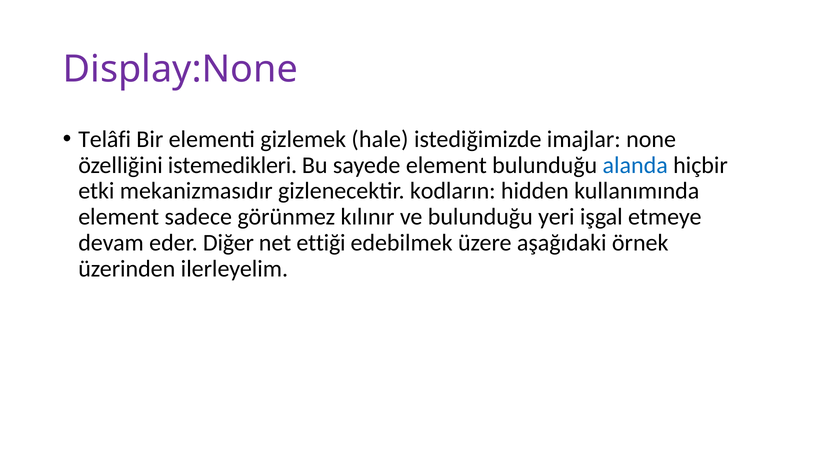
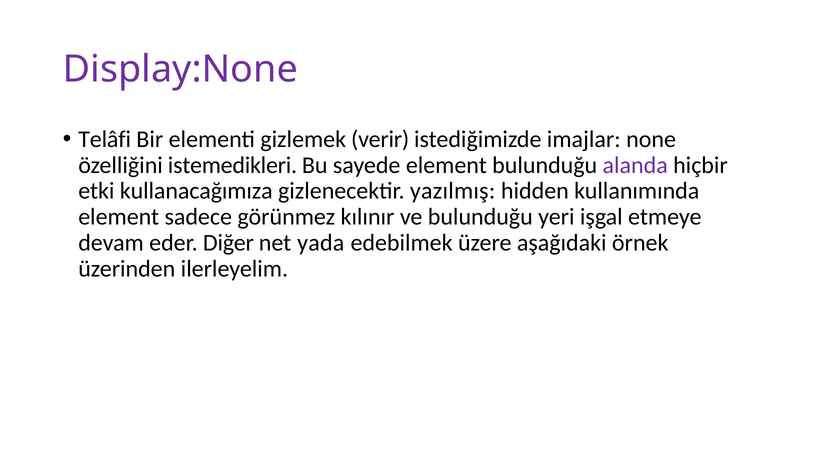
hale: hale -> verir (380, 139)
alanda colour: blue -> purple (635, 165)
mekanizmasıdır: mekanizmasıdır -> kullanacağımıza (196, 191)
kodların: kodların -> yazılmış (453, 191)
ettiği: ettiği -> yada (321, 243)
